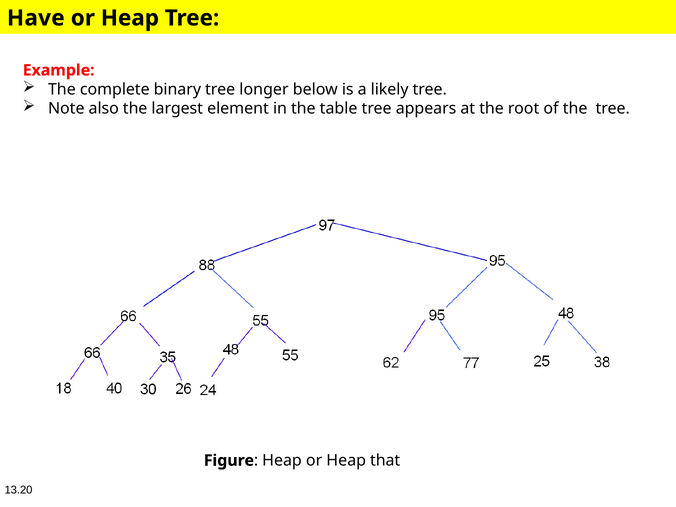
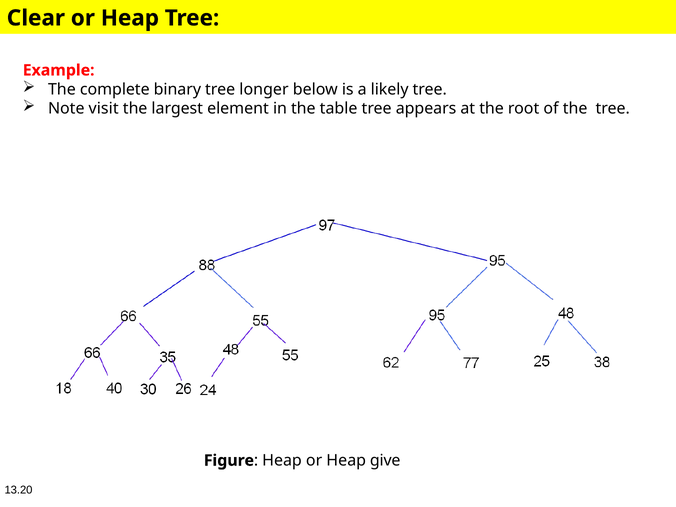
Have: Have -> Clear (36, 18)
also: also -> visit (104, 109)
that: that -> give (385, 461)
